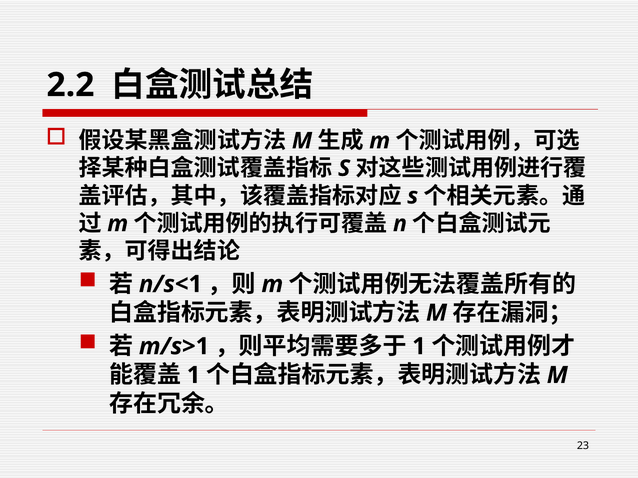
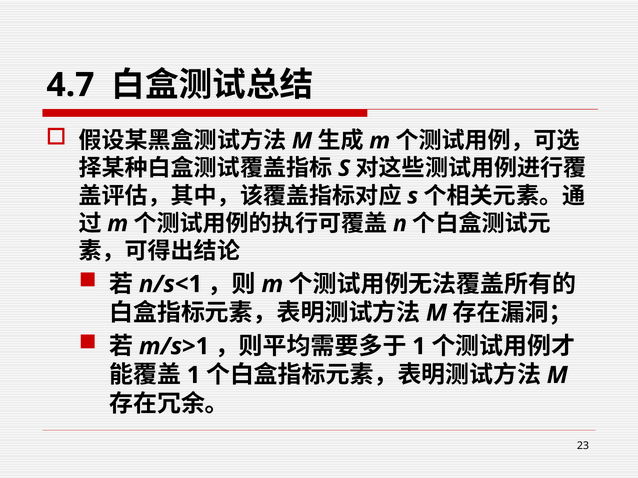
2.2: 2.2 -> 4.7 (70, 85)
